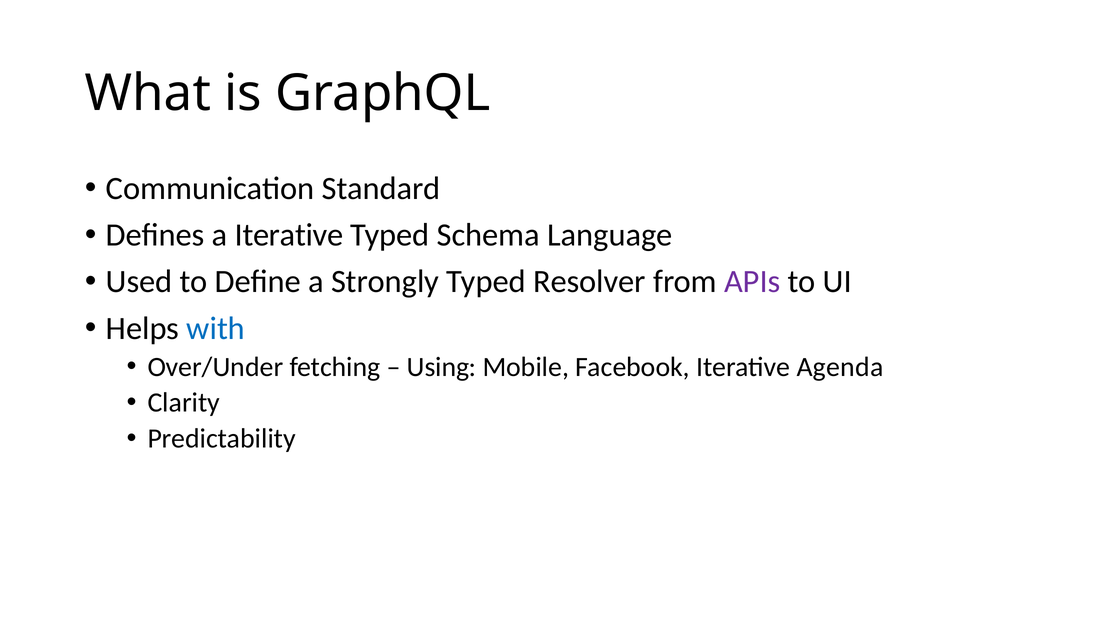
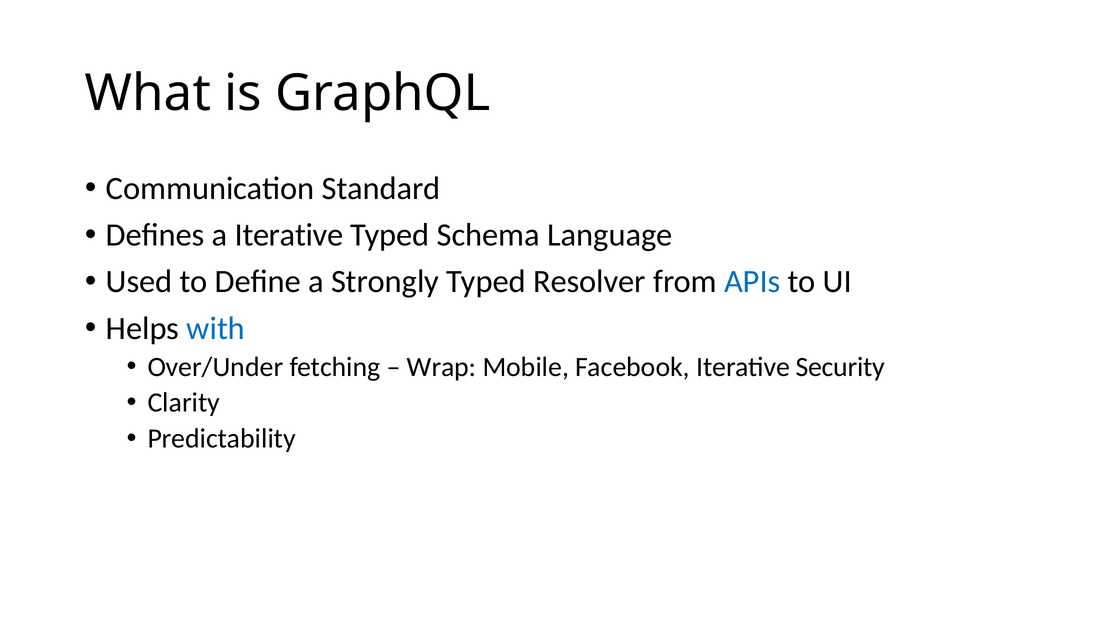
APIs colour: purple -> blue (752, 282)
Using: Using -> Wrap (442, 367)
Agenda: Agenda -> Security (840, 367)
